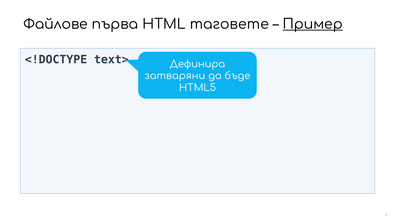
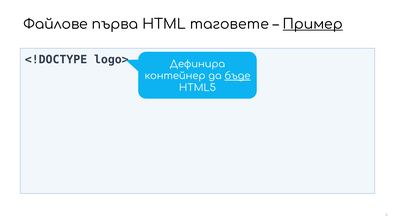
text>: text> -> logo> (111, 60)
затваряни: затваряни -> контейнер (175, 76)
бъде underline: none -> present (237, 76)
